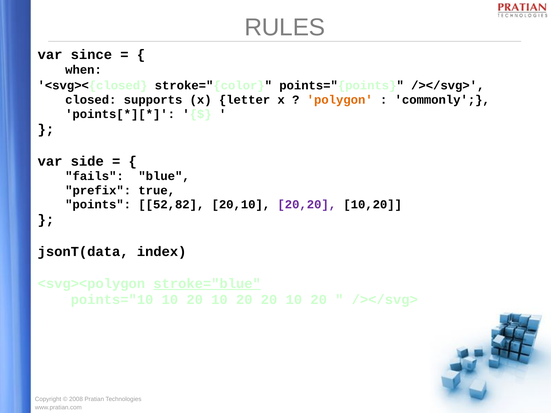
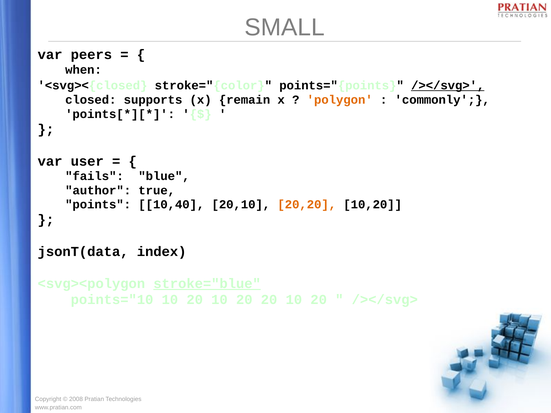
RULES: RULES -> SMALL (285, 27)
since: since -> peers (91, 55)
/></svg> underline: none -> present (448, 85)
letter: letter -> remain (245, 100)
side: side -> user (87, 161)
prefix: prefix -> author (98, 190)
52,82: 52,82 -> 10,40 (171, 205)
20,20 colour: purple -> orange (307, 205)
